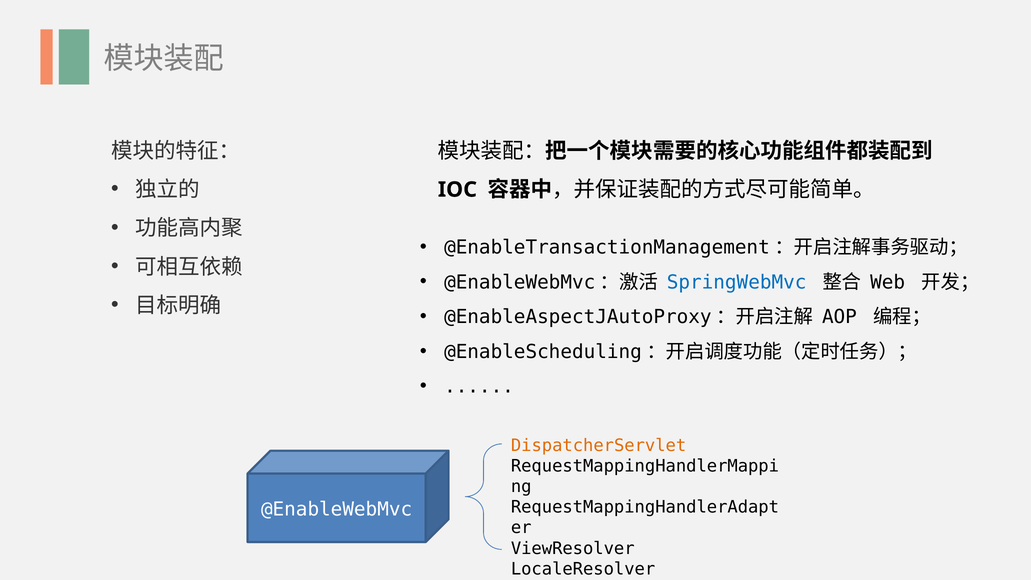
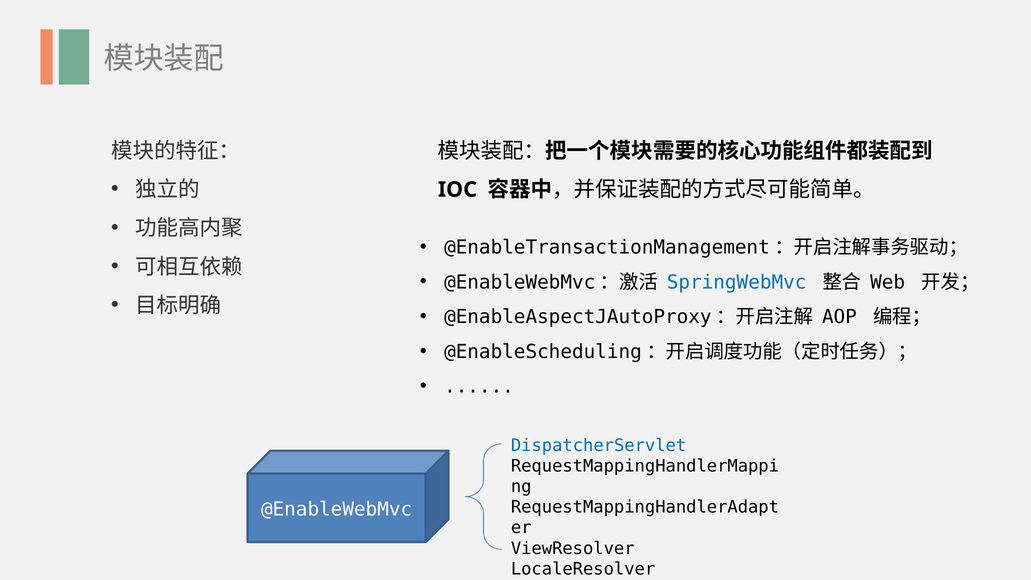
DispatcherServlet colour: orange -> blue (599, 445)
